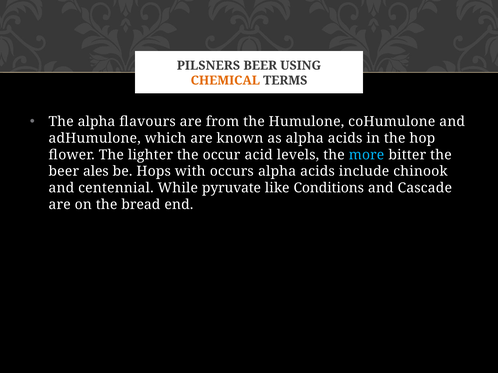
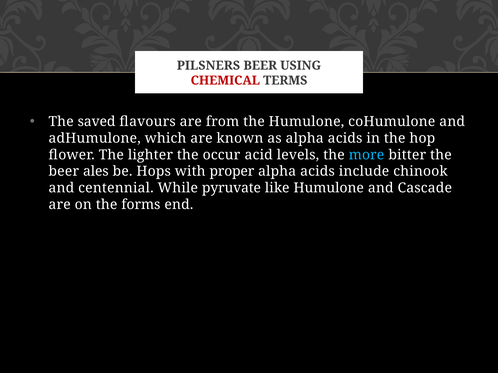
CHEMICAL colour: orange -> red (225, 81)
The alpha: alpha -> saved (97, 122)
occurs: occurs -> proper (232, 172)
like Conditions: Conditions -> Humulone (329, 188)
bread: bread -> forms (141, 205)
